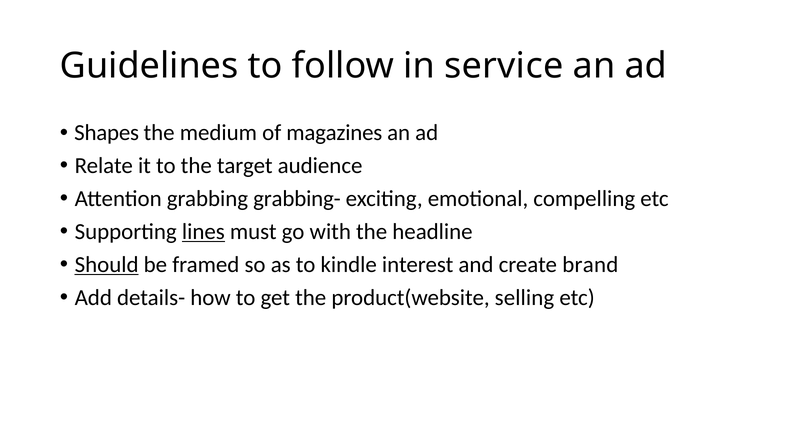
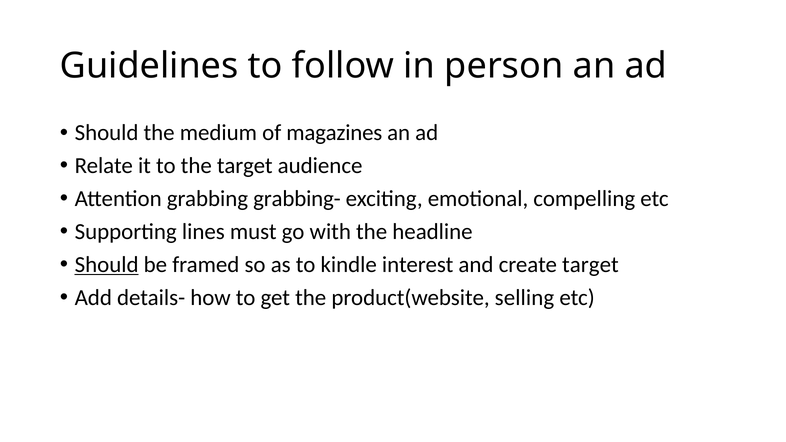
service: service -> person (504, 66)
Shapes: Shapes -> Should (107, 133)
lines underline: present -> none (203, 232)
create brand: brand -> target (590, 265)
